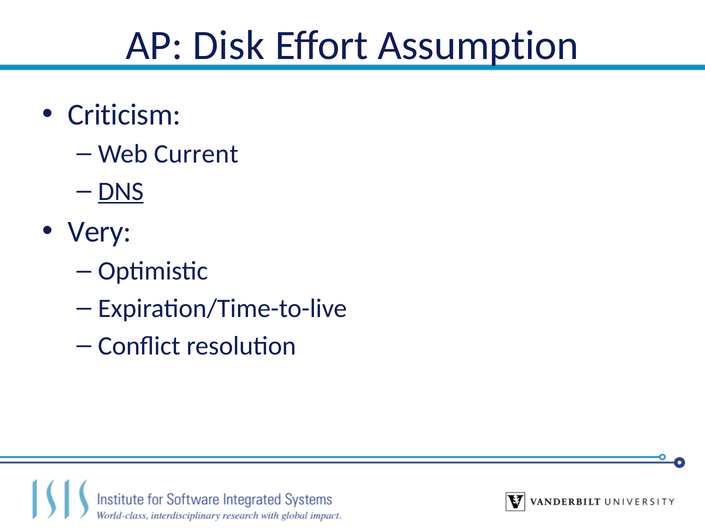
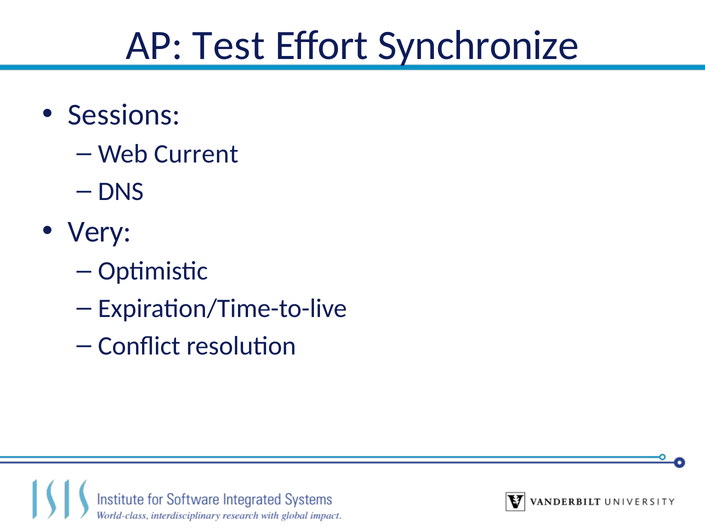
Disk: Disk -> Test (229, 45)
Assumption: Assumption -> Synchronize (478, 45)
Criticism: Criticism -> Sessions (124, 115)
DNS underline: present -> none (121, 191)
